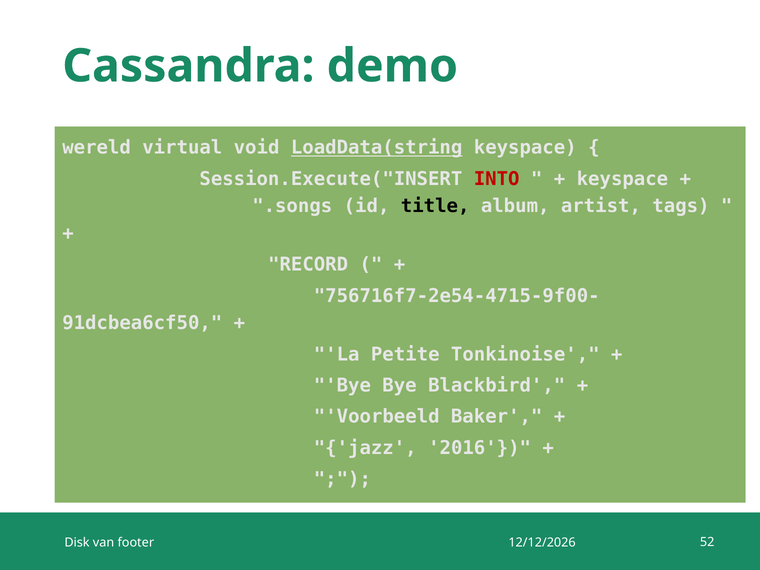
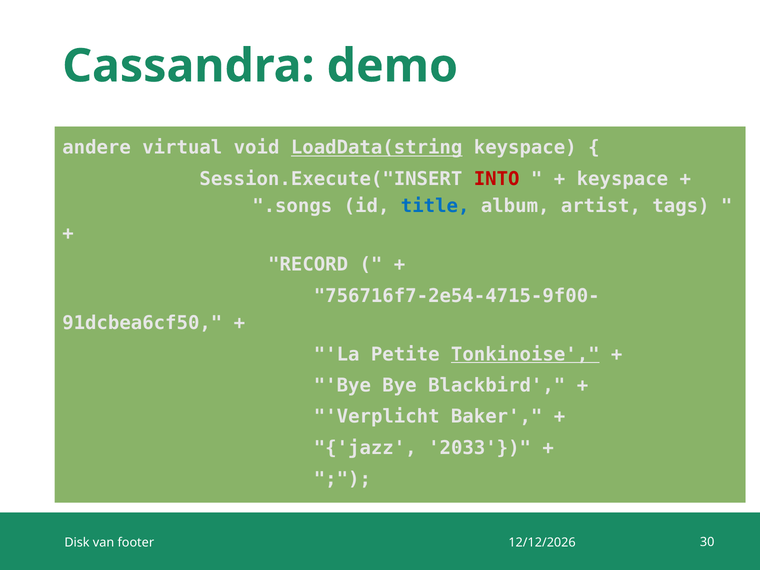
wereld: wereld -> andere (97, 148)
title colour: black -> blue (435, 206)
Tonkinoise underline: none -> present (525, 354)
Voorbeeld: Voorbeeld -> Verplicht (377, 417)
2016: 2016 -> 2033 (480, 448)
52: 52 -> 30 (707, 542)
